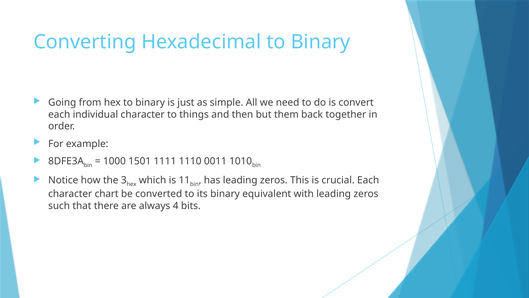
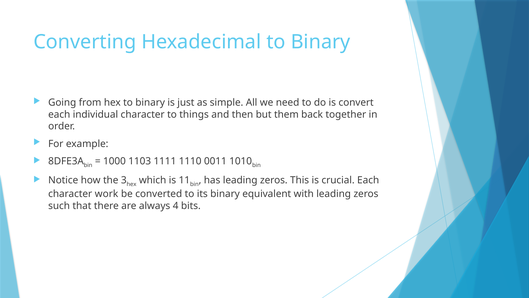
1501: 1501 -> 1103 (140, 161)
chart: chart -> work (107, 194)
